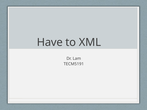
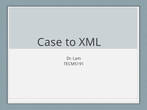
Have: Have -> Case (50, 42)
